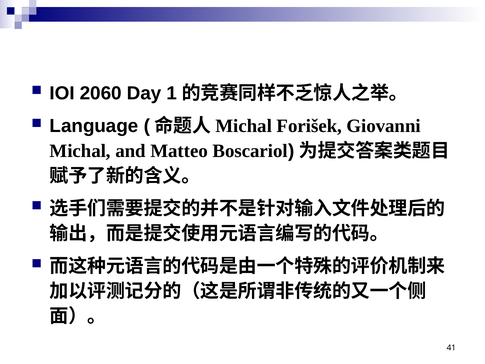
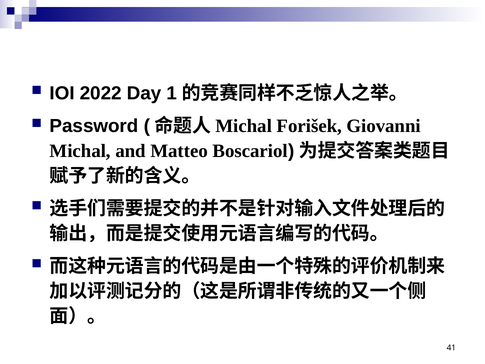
2060: 2060 -> 2022 (101, 93)
Language: Language -> Password (94, 126)
